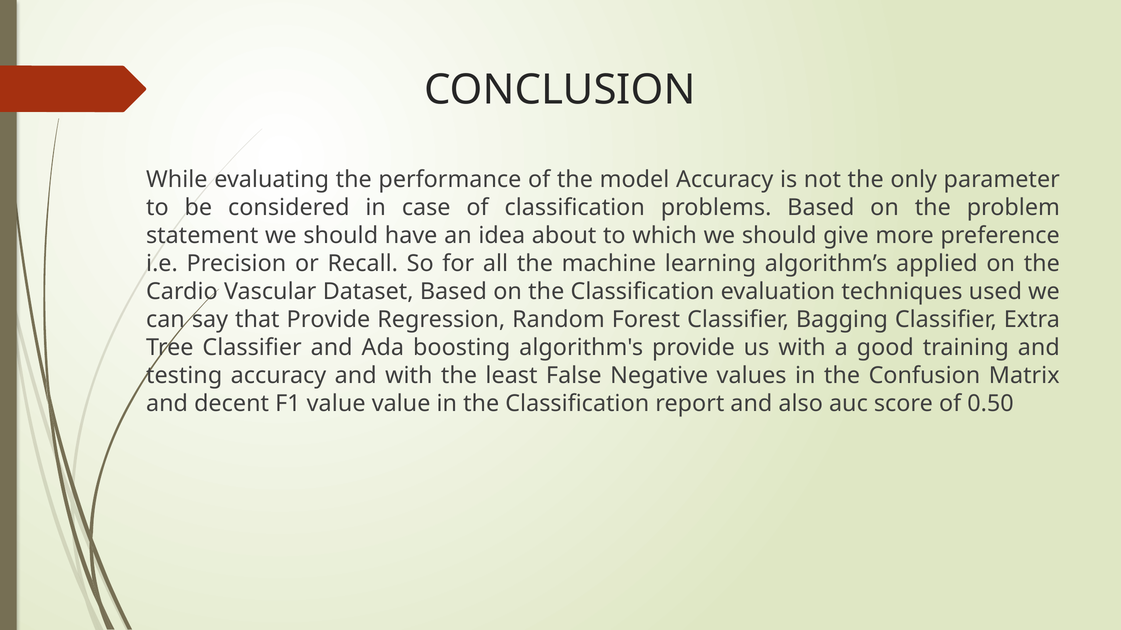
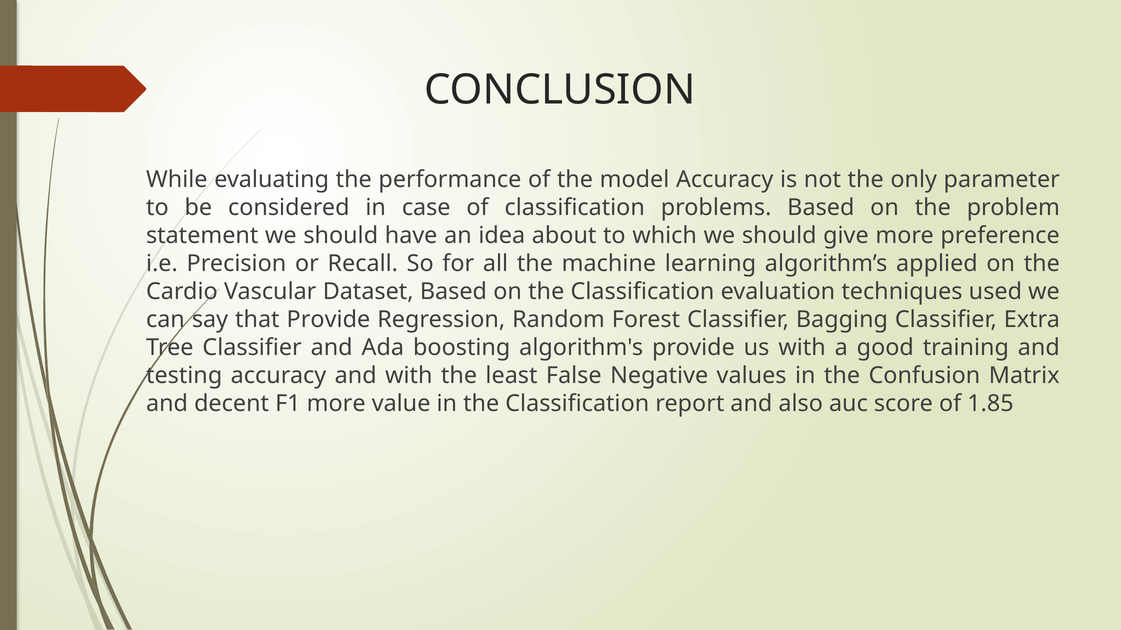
F1 value: value -> more (336, 404)
0.50: 0.50 -> 1.85 (990, 404)
